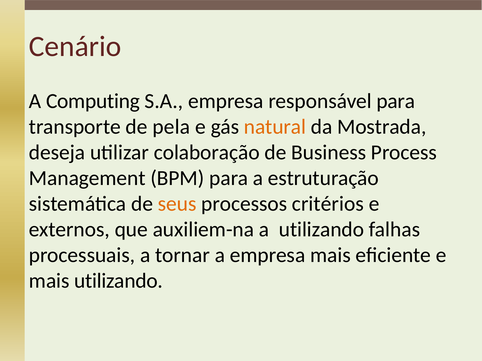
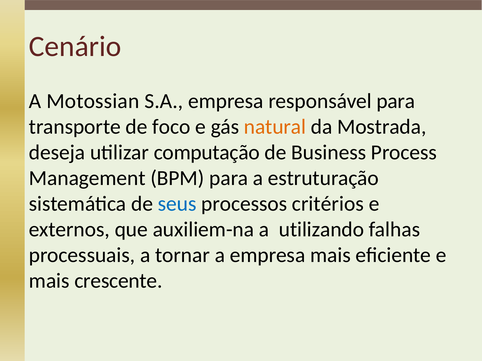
Computing: Computing -> Motossian (93, 101)
pela: pela -> foco (171, 127)
colaboração: colaboração -> computação (207, 153)
seus colour: orange -> blue (177, 204)
mais utilizando: utilizando -> crescente (118, 281)
